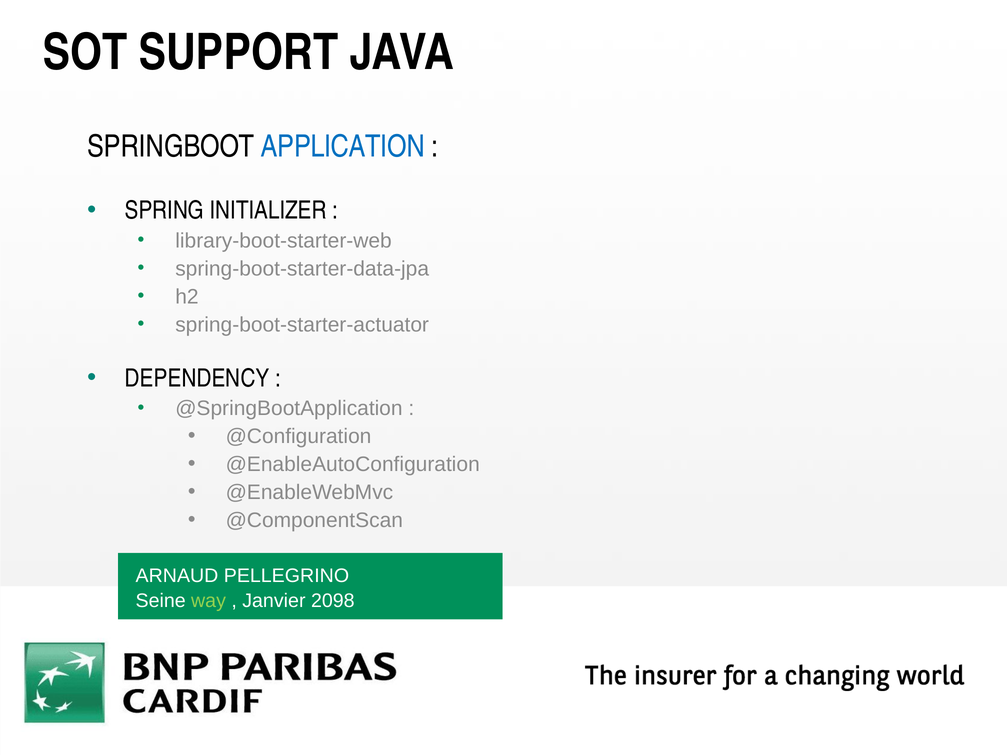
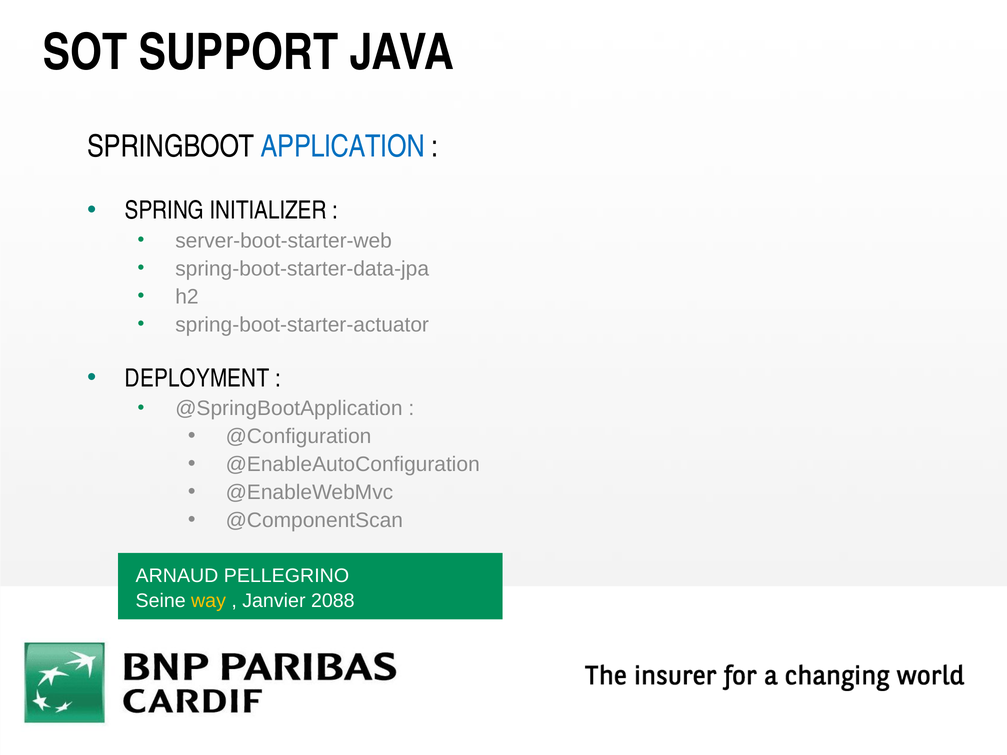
library-boot-starter-web: library-boot-starter-web -> server-boot-starter-web (284, 241)
DEPENDENCY: DEPENDENCY -> DEPLOYMENT (197, 378)
way colour: light green -> yellow (209, 601)
2098: 2098 -> 2088 (333, 601)
